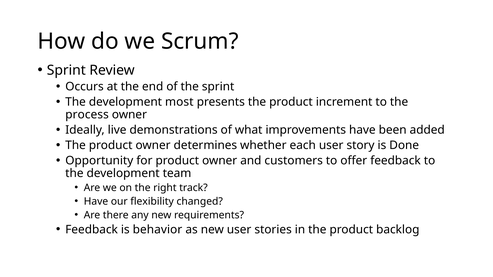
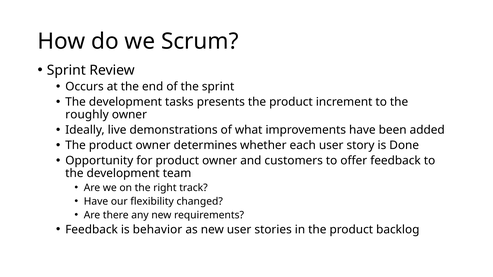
most: most -> tasks (179, 102)
process: process -> roughly (87, 115)
